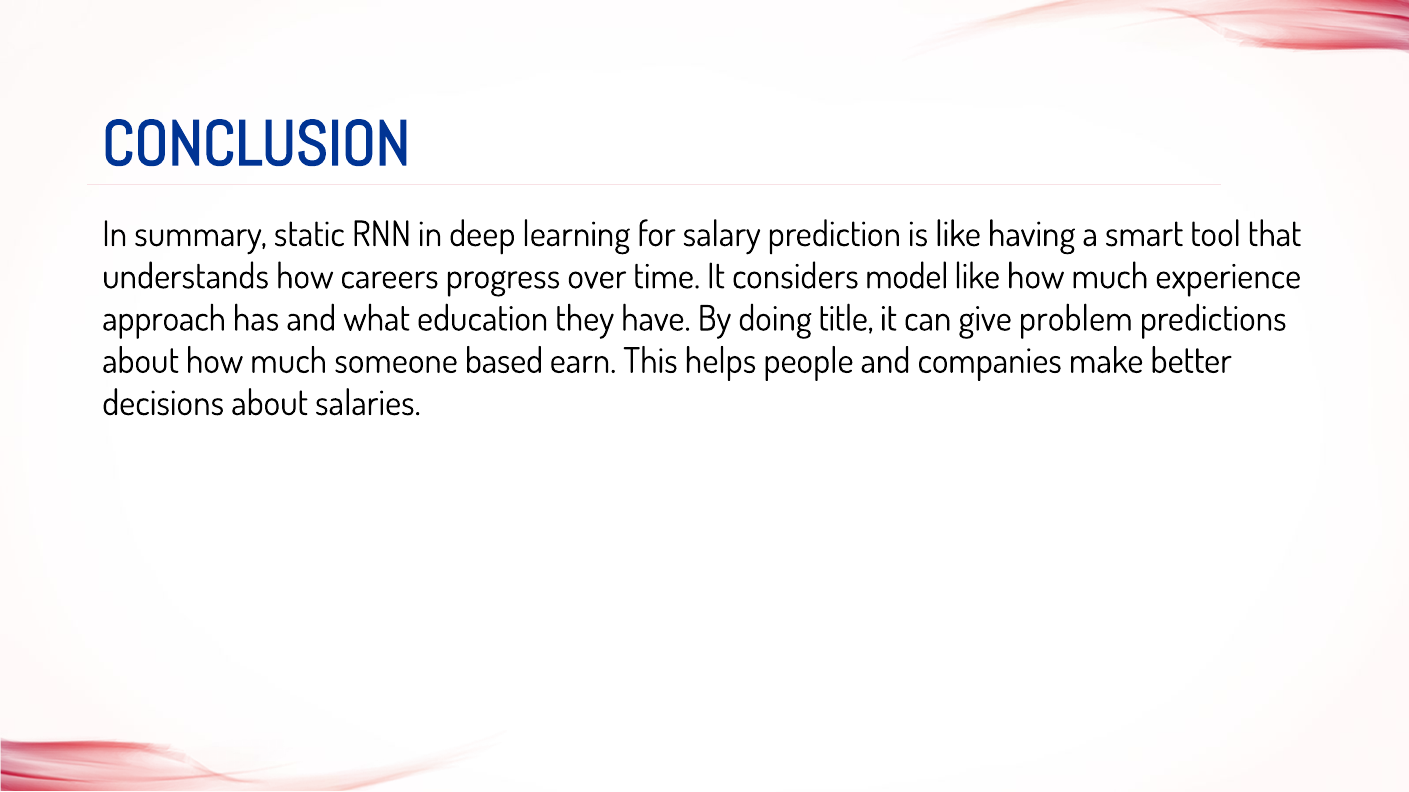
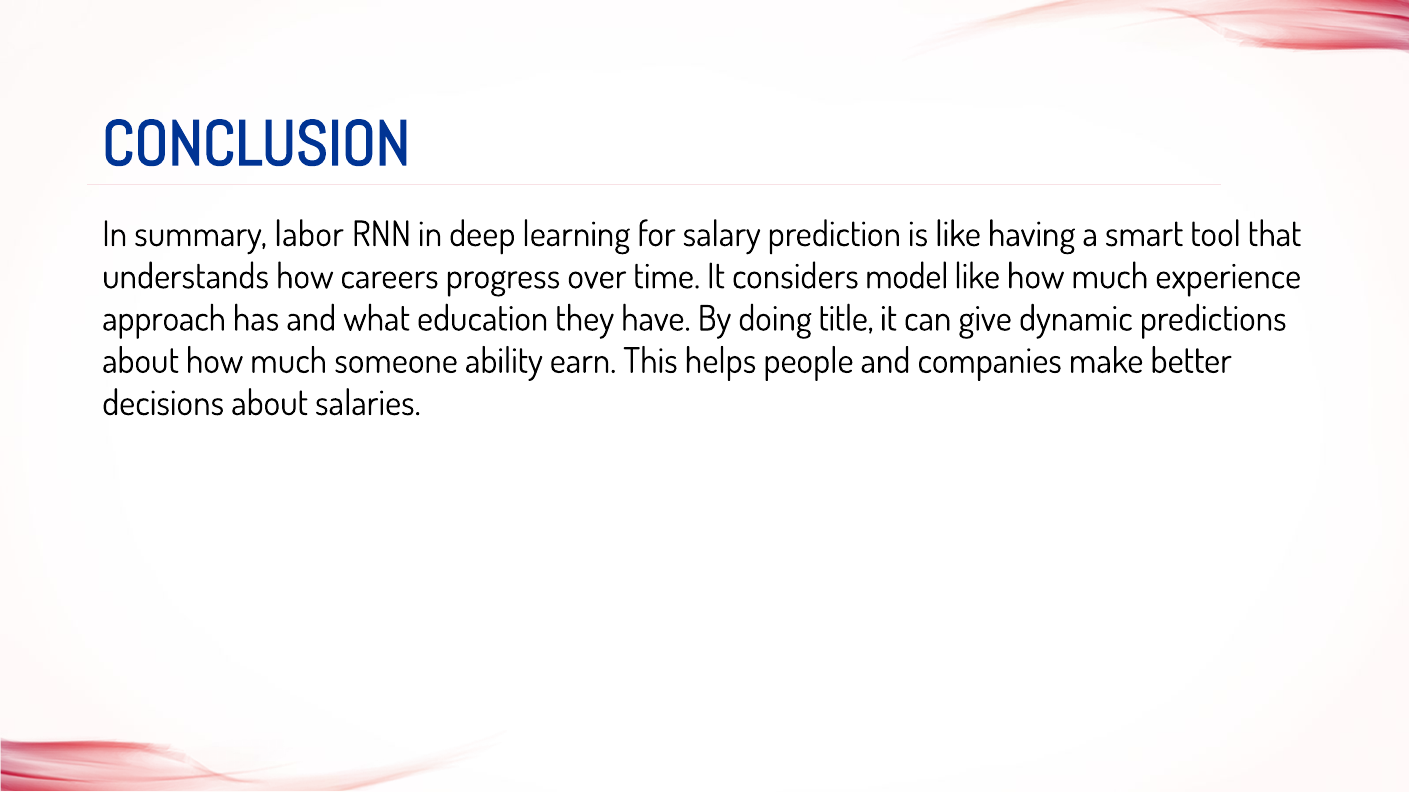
static: static -> labor (309, 235)
problem: problem -> dynamic (1076, 319)
based: based -> ability (504, 361)
